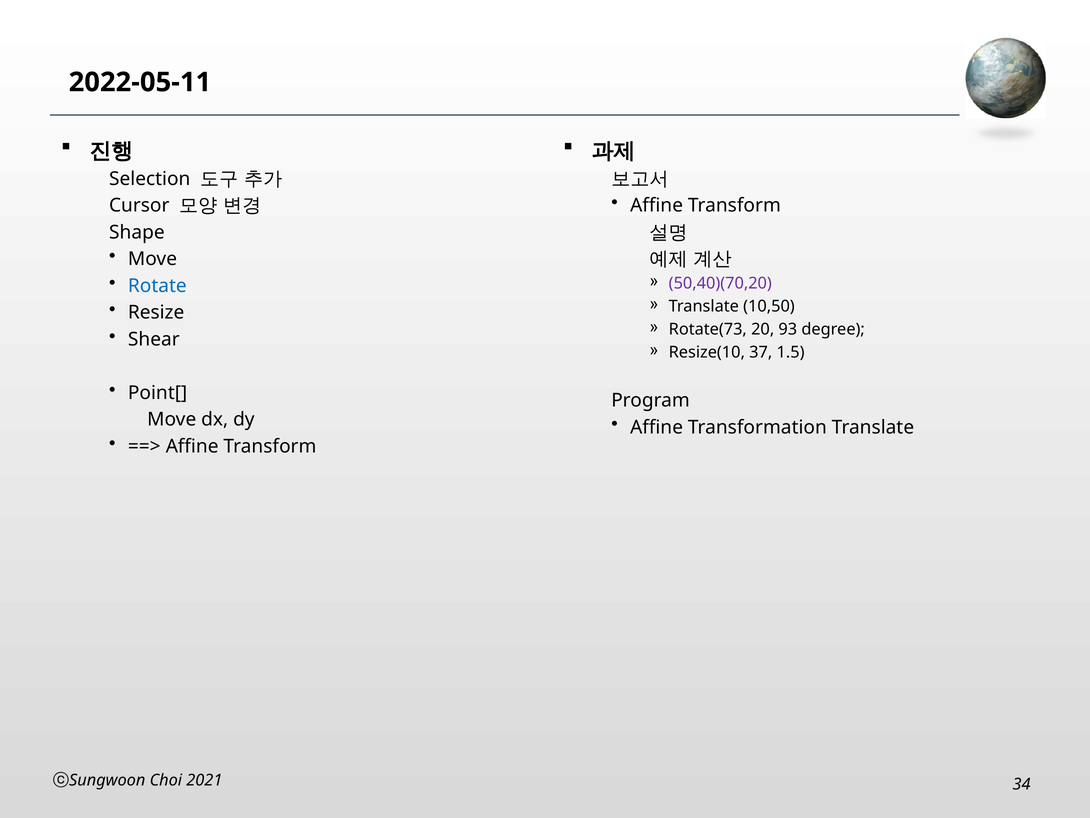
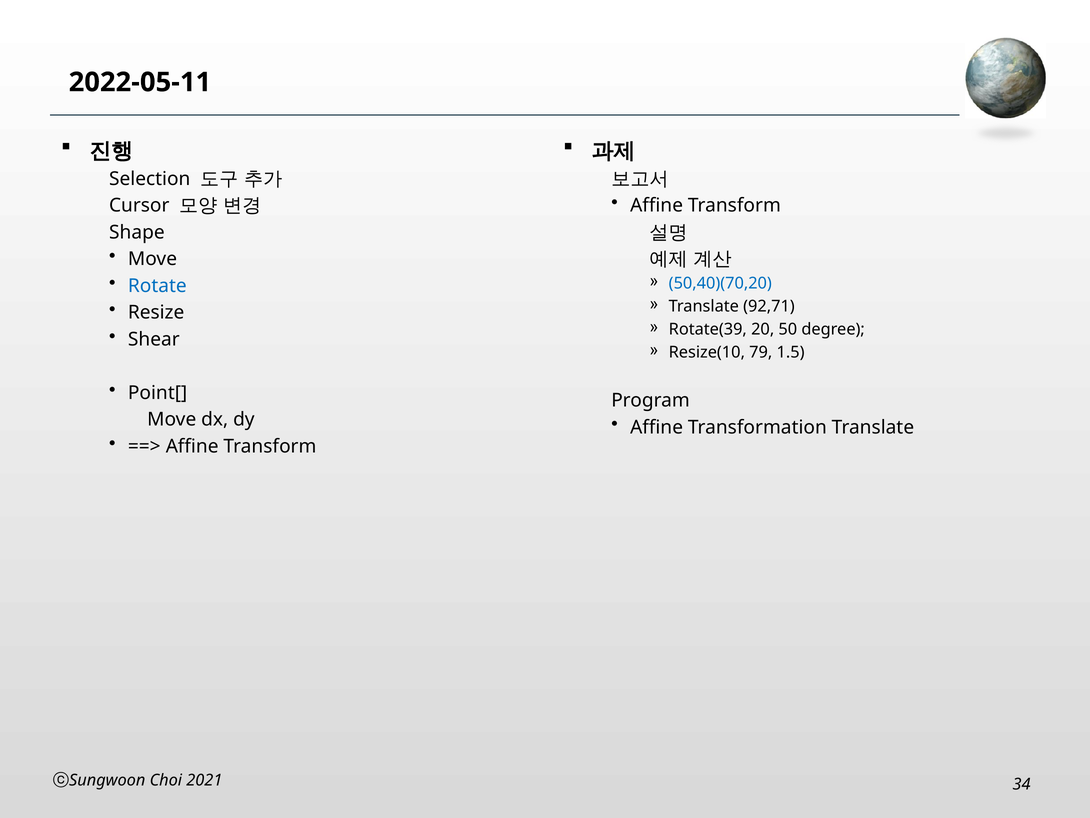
50,40)(70,20 colour: purple -> blue (720, 283)
10,50: 10,50 -> 92,71 (769, 306)
Rotate(73: Rotate(73 -> Rotate(39 (708, 329)
93: 93 -> 50 (788, 329)
37: 37 -> 79 (761, 352)
